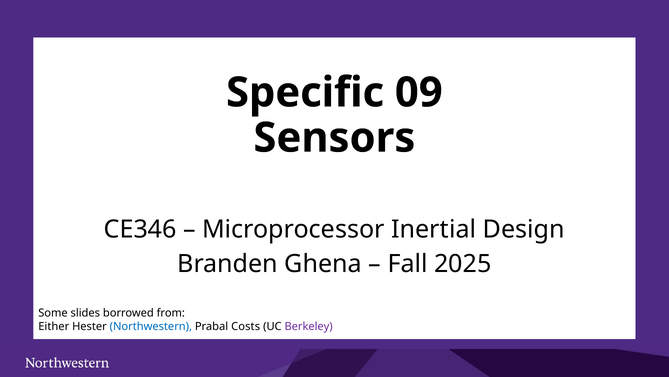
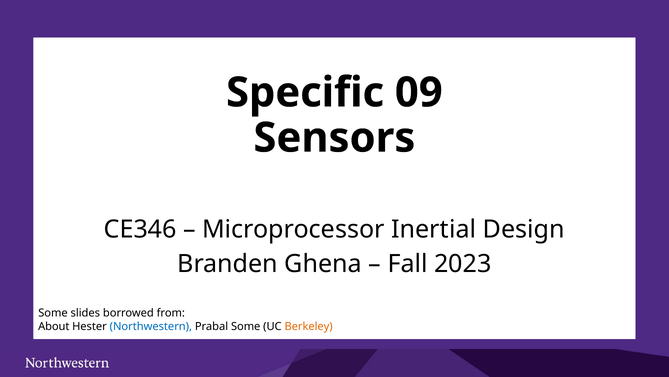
2025: 2025 -> 2023 (463, 263)
Either: Either -> About (54, 326)
Prabal Costs: Costs -> Some (246, 326)
Berkeley colour: purple -> orange (309, 326)
